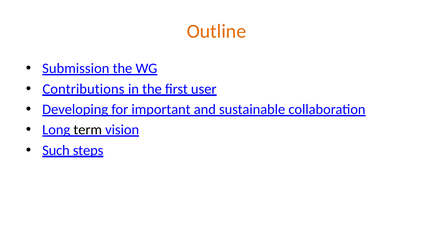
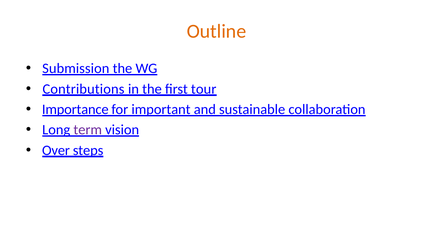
user: user -> tour (204, 89)
Developing: Developing -> Importance (75, 110)
term colour: black -> purple (88, 130)
Such: Such -> Over (56, 151)
